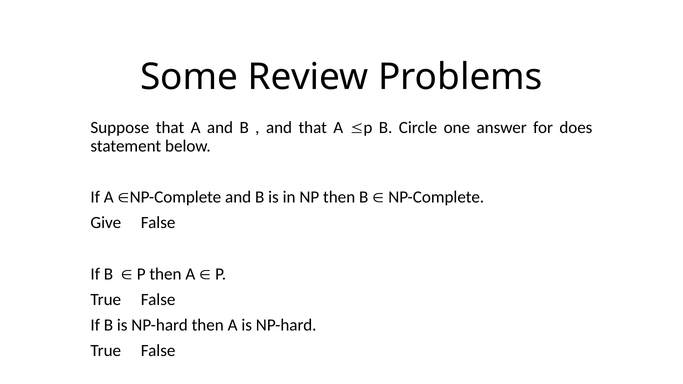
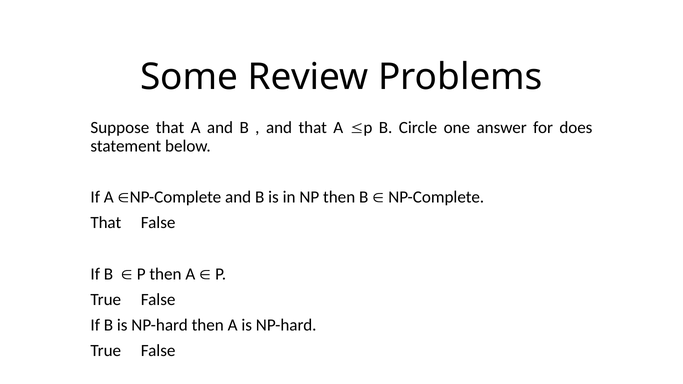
Give: Give -> That (106, 223)
